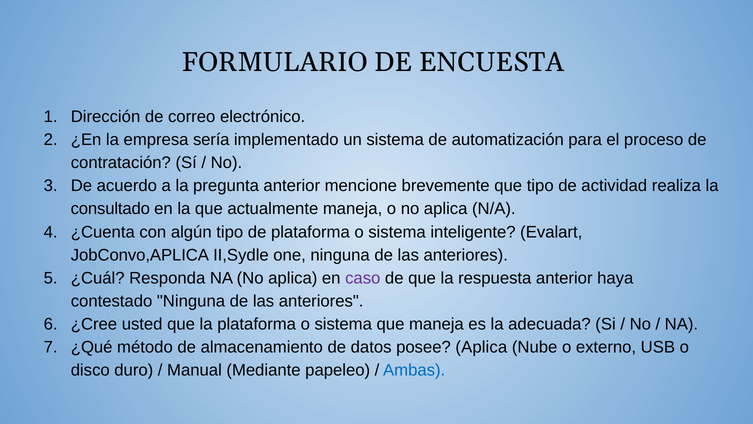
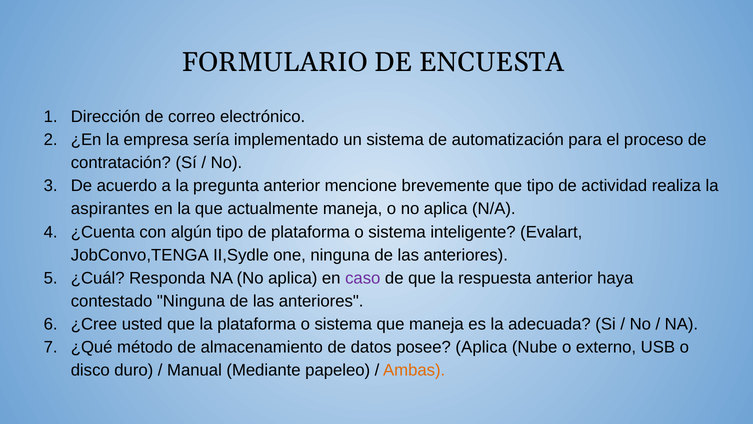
consultado: consultado -> aspirantes (110, 209)
JobConvo,APLICA: JobConvo,APLICA -> JobConvo,TENGA (140, 255)
Ambas colour: blue -> orange (414, 370)
